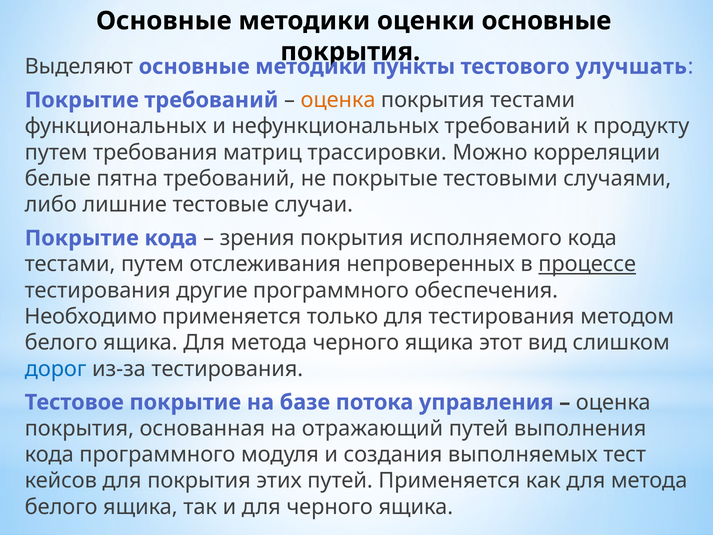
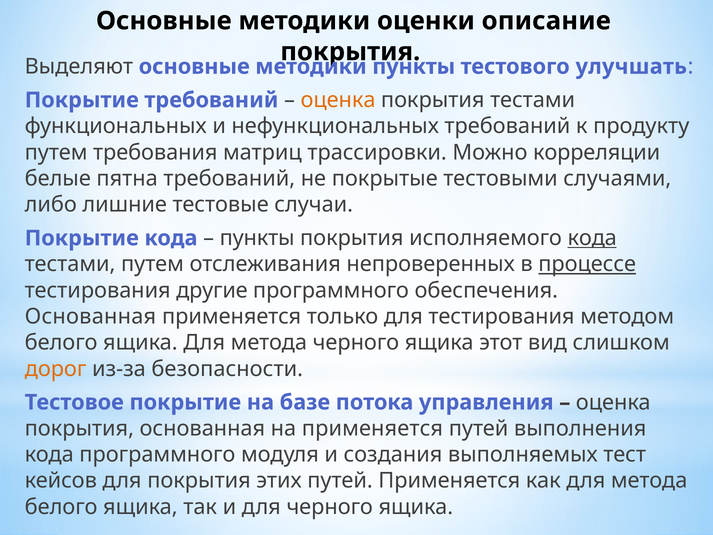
оценки основные: основные -> описание (546, 21)
зрения: зрения -> пункты (257, 238)
кода underline: none -> present (592, 238)
Необходимо: Необходимо -> Основанная (90, 316)
дорог colour: blue -> orange (56, 369)
из-за тестирования: тестирования -> безопасности (227, 369)
на отражающий: отражающий -> применяется (372, 428)
